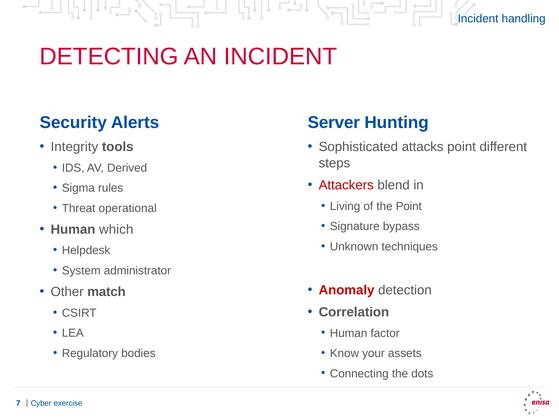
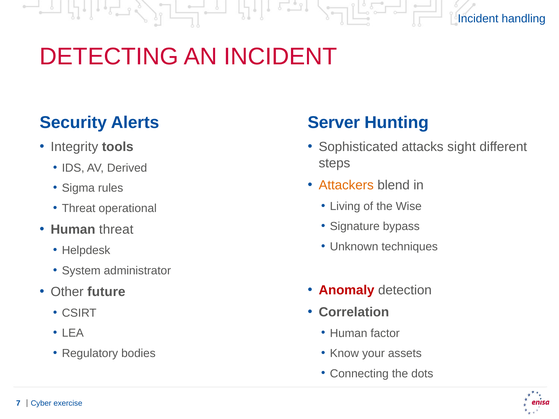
attacks point: point -> sight (461, 147)
Attackers colour: red -> orange (346, 185)
the Point: Point -> Wise (409, 206)
Human which: which -> threat (116, 230)
match: match -> future (106, 292)
